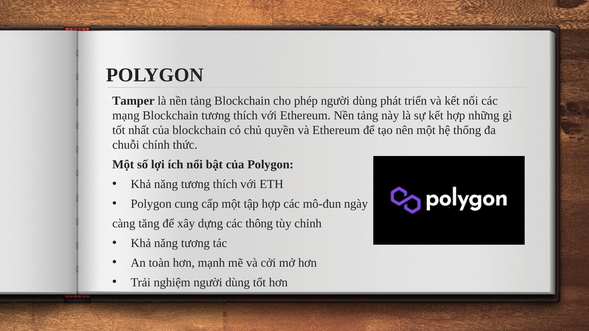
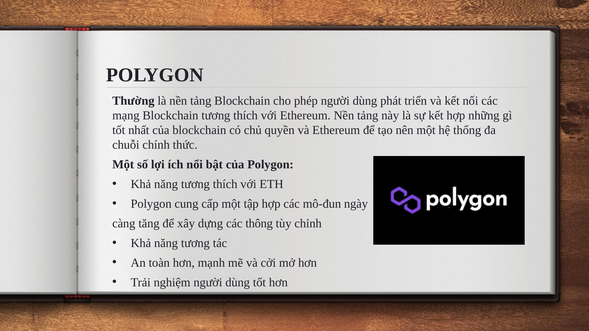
Tamper: Tamper -> Thường (133, 101)
